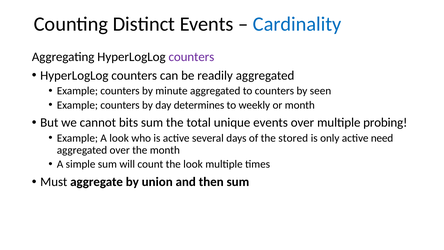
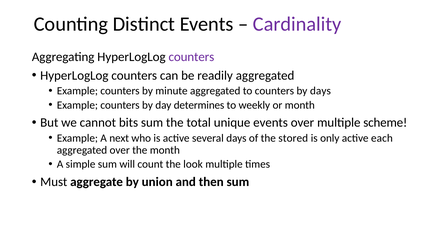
Cardinality colour: blue -> purple (297, 24)
by seen: seen -> days (320, 91)
probing: probing -> scheme (385, 123)
A look: look -> next (119, 138)
need: need -> each (382, 138)
